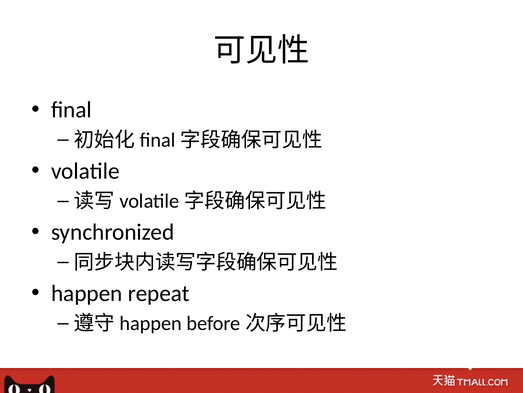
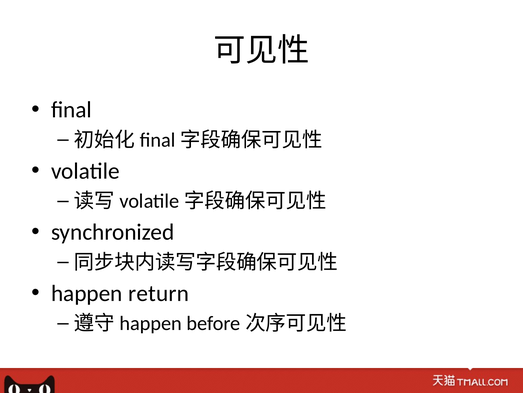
repeat: repeat -> return (159, 293)
